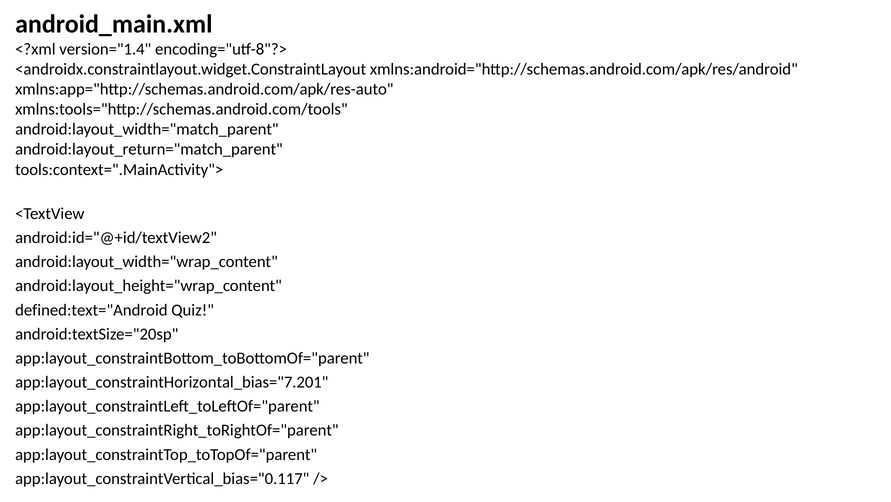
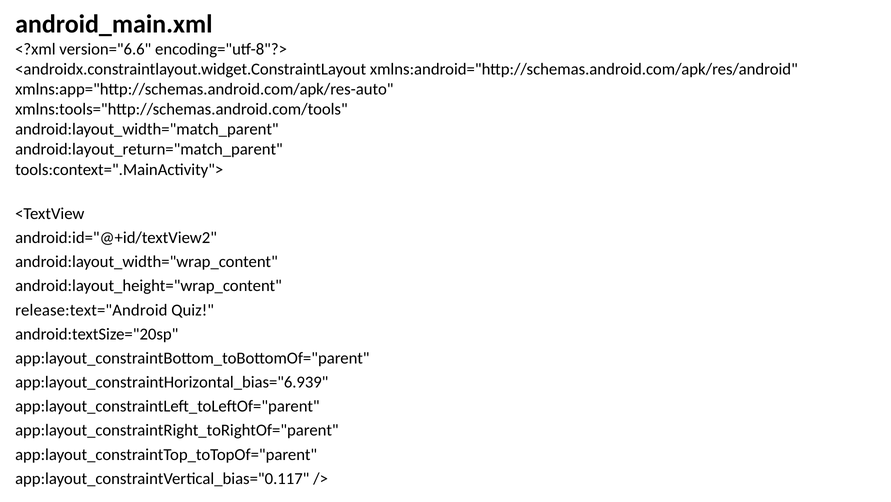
version="1.4: version="1.4 -> version="6.6 (105, 49)
defined:text="Android: defined:text="Android -> release:text="Android (91, 310)
app:layout_constraintHorizontal_bias="7.201: app:layout_constraintHorizontal_bias="7.201 -> app:layout_constraintHorizontal_bias="6.939 (172, 382)
